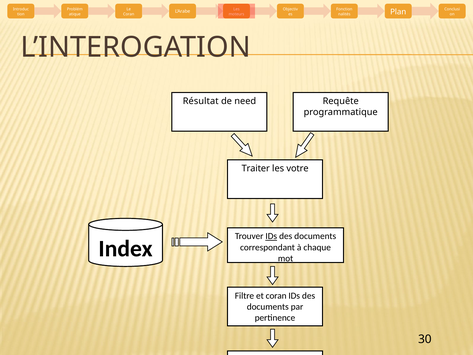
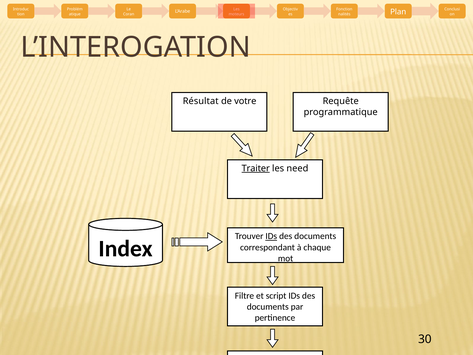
need: need -> votre (245, 101)
Traiter underline: none -> present (256, 168)
votre: votre -> need (297, 168)
et coran: coran -> script (276, 296)
